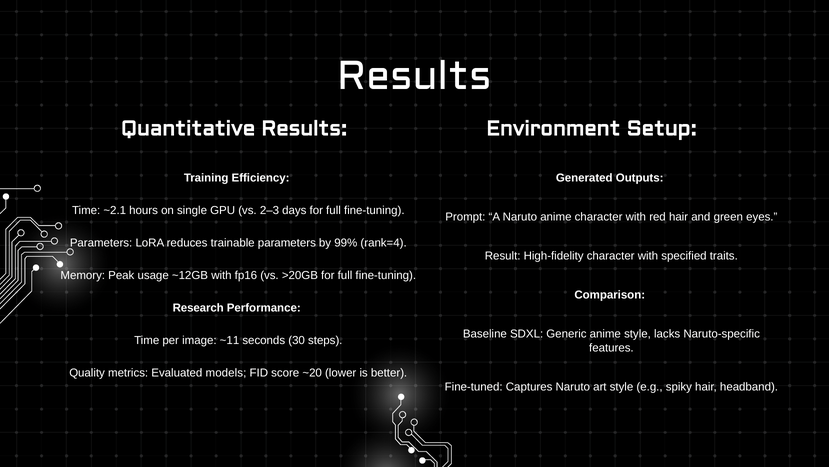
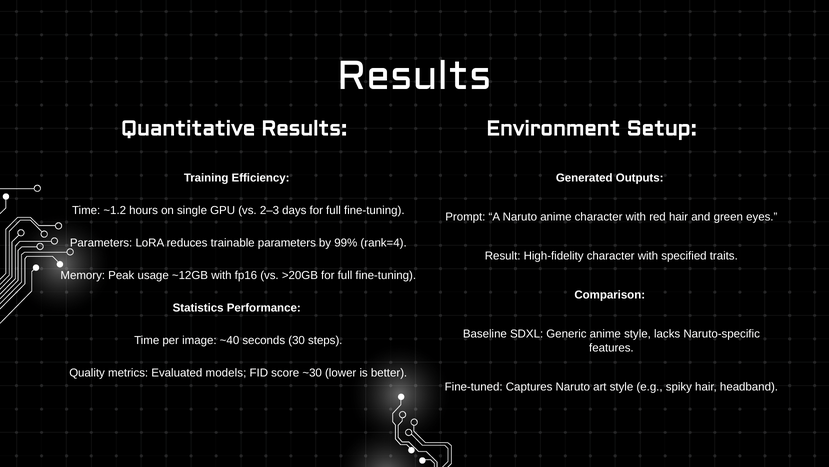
~2.1: ~2.1 -> ~1.2 (115, 210)
Research: Research -> Statistics (198, 307)
~11: ~11 -> ~40 (230, 340)
~20: ~20 -> ~30 (312, 372)
